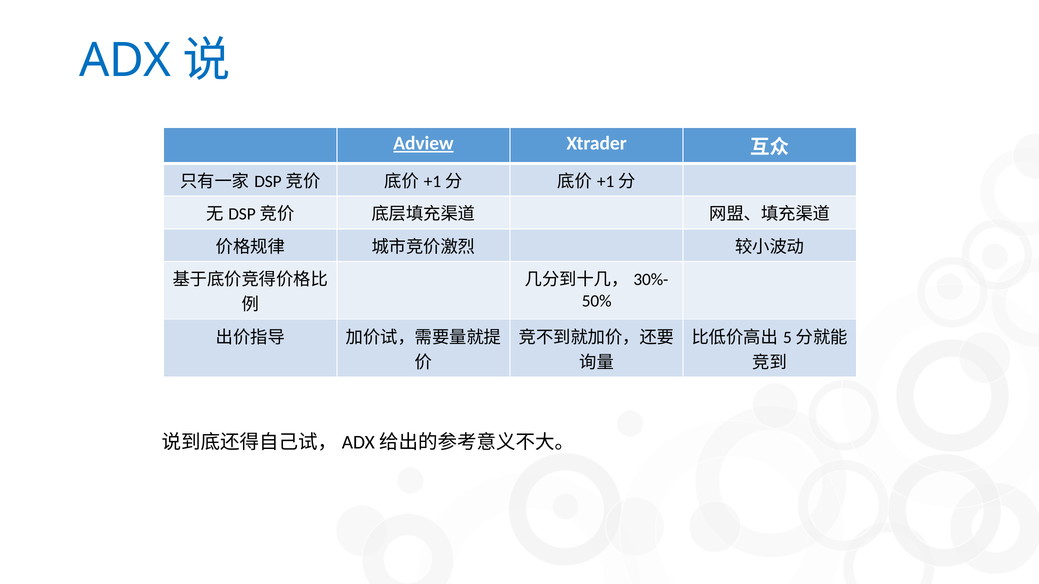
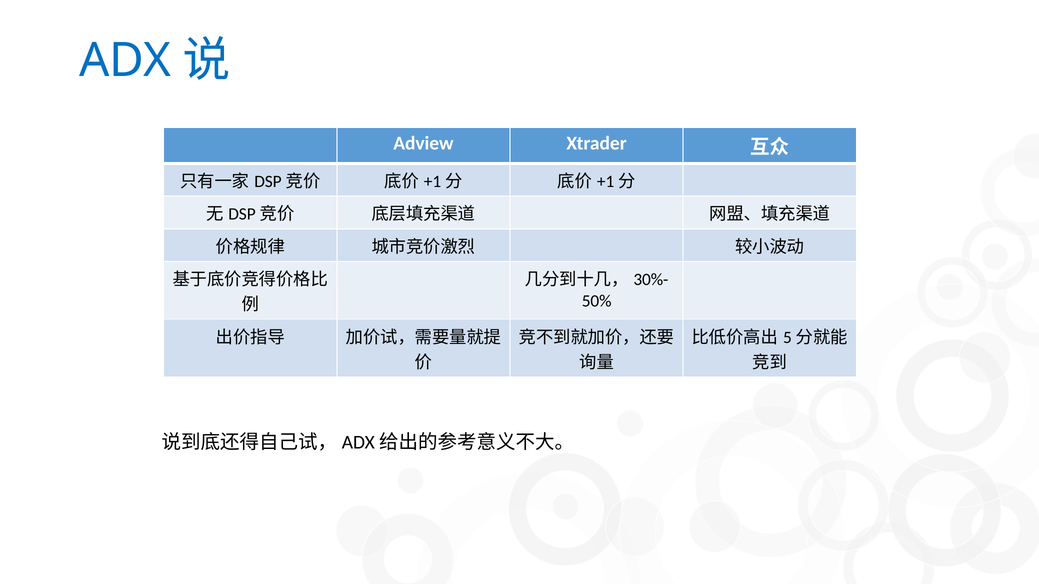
Adview underline: present -> none (423, 143)
